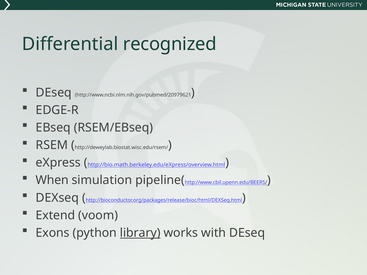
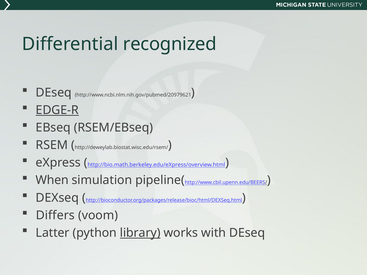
EDGE-R underline: none -> present (57, 110)
Extend: Extend -> Differs (55, 215)
Exons: Exons -> Latter (53, 233)
